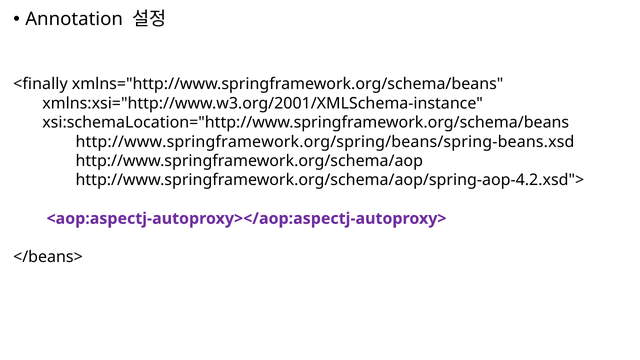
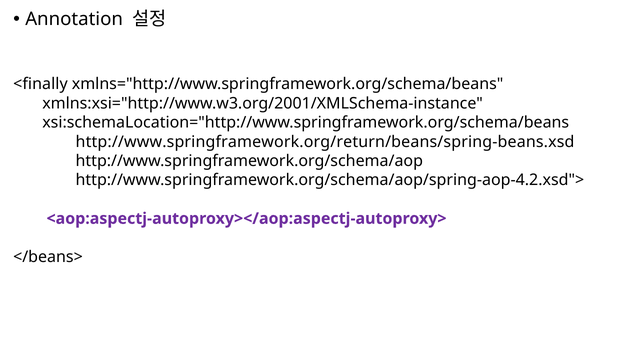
http://www.springframework.org/spring/beans/spring-beans.xsd: http://www.springframework.org/spring/beans/spring-beans.xsd -> http://www.springframework.org/return/beans/spring-beans.xsd (325, 142)
